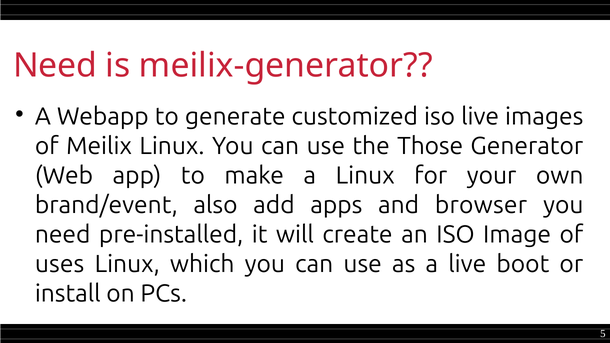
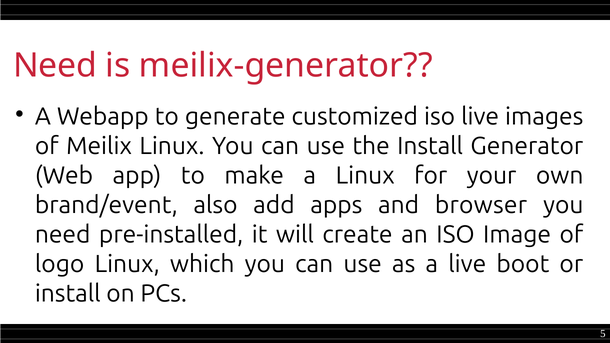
the Those: Those -> Install (430, 146)
uses: uses -> logo (60, 264)
